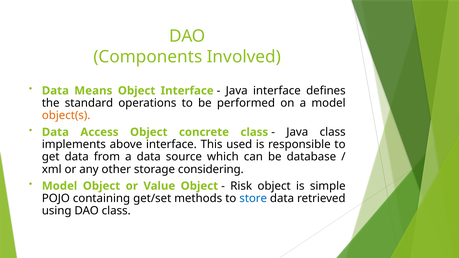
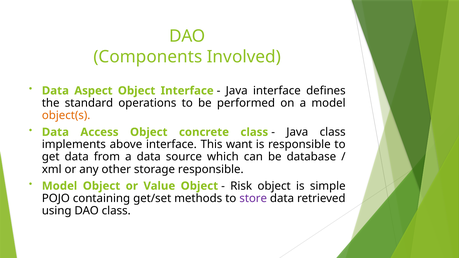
Means: Means -> Aspect (93, 91)
used: used -> want (239, 145)
storage considering: considering -> responsible (211, 169)
store colour: blue -> purple (253, 198)
